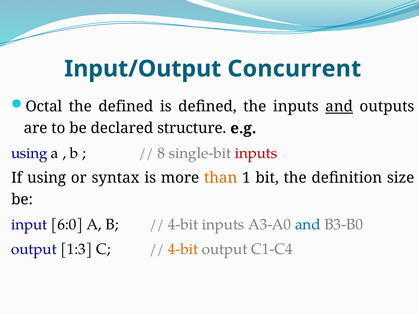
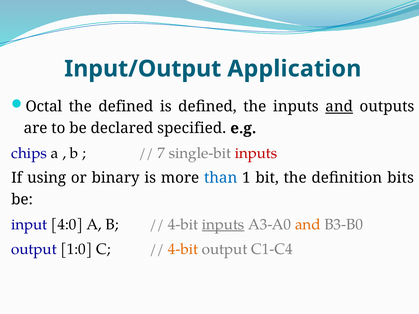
Concurrent: Concurrent -> Application (294, 69)
structure: structure -> specified (192, 128)
using: using -> chips (29, 153)
8: 8 -> 7 (161, 153)
syntax: syntax -> binary (116, 178)
than colour: orange -> blue (221, 178)
size: size -> bits (401, 178)
6:0: 6:0 -> 4:0 (67, 225)
inputs underline: none -> present (223, 225)
and colour: blue -> orange (308, 225)
1:3: 1:3 -> 1:0 (76, 249)
